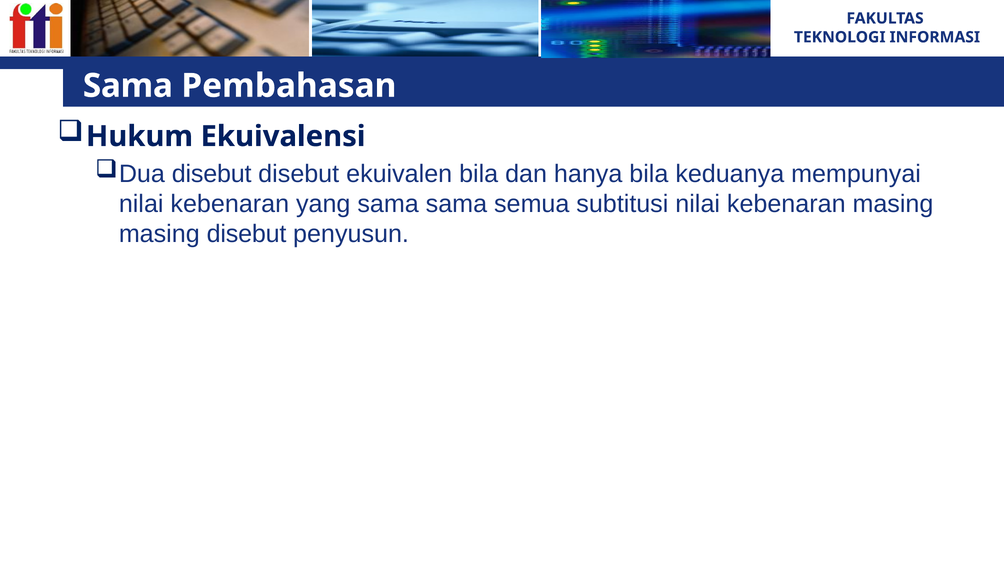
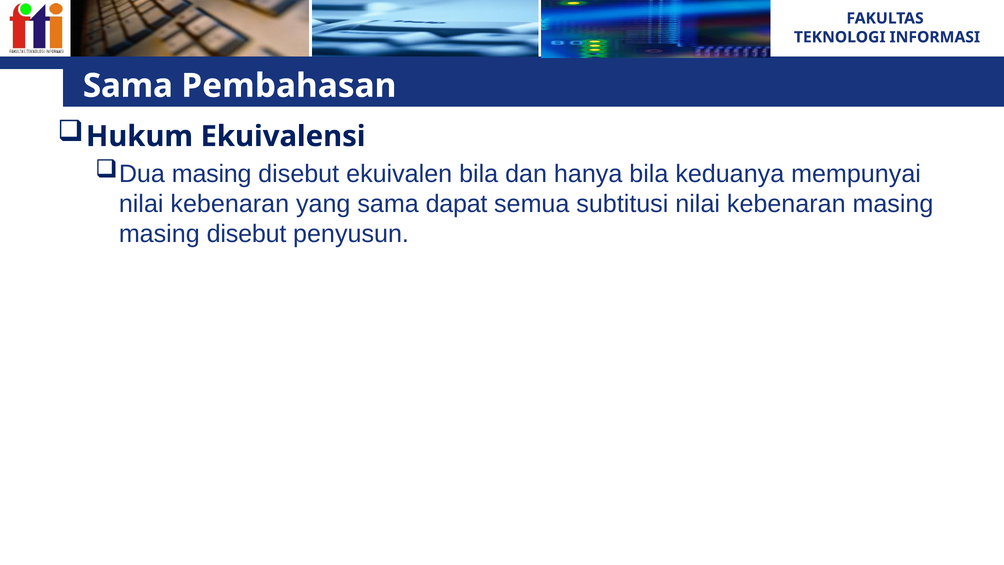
disebut: disebut -> masing (212, 174)
sama sama: sama -> dapat (457, 204)
